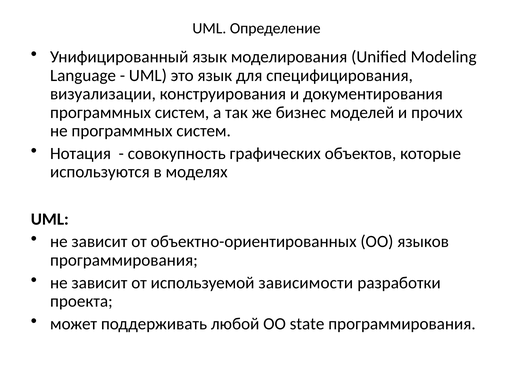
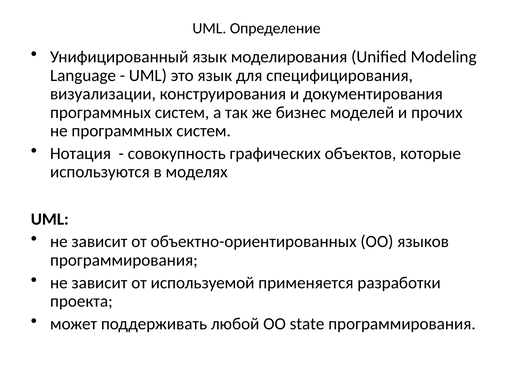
зависимости: зависимости -> применяется (306, 283)
